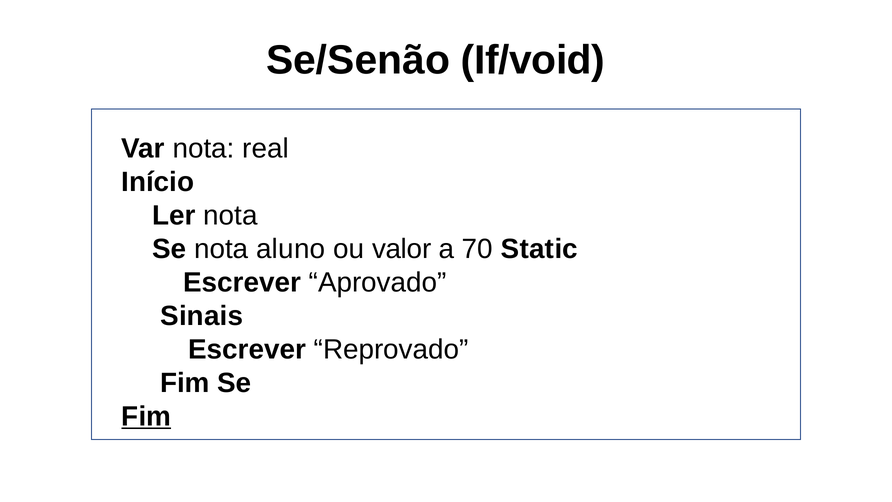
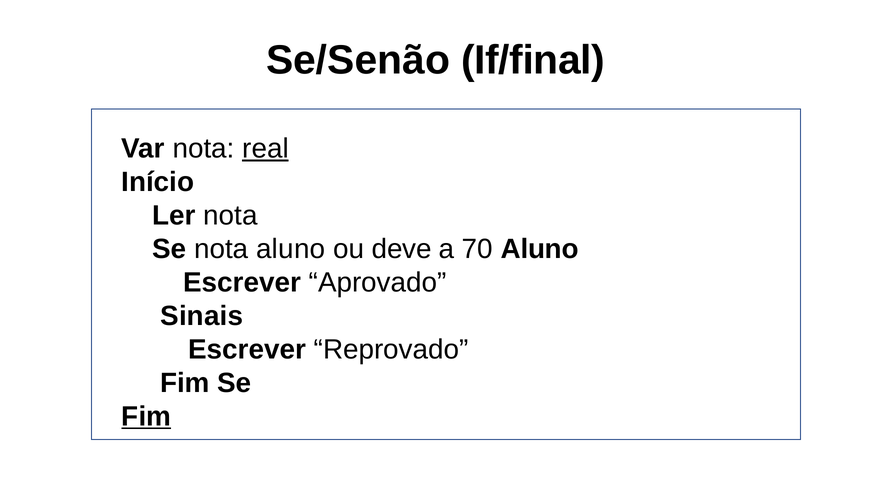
If/void: If/void -> If/final (533, 60)
real underline: none -> present (265, 148)
valor: valor -> deve (402, 249)
70 Static: Static -> Aluno (540, 249)
